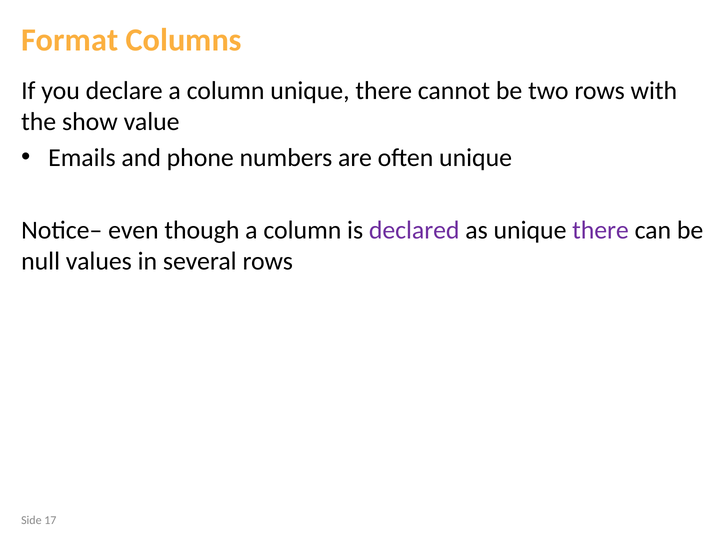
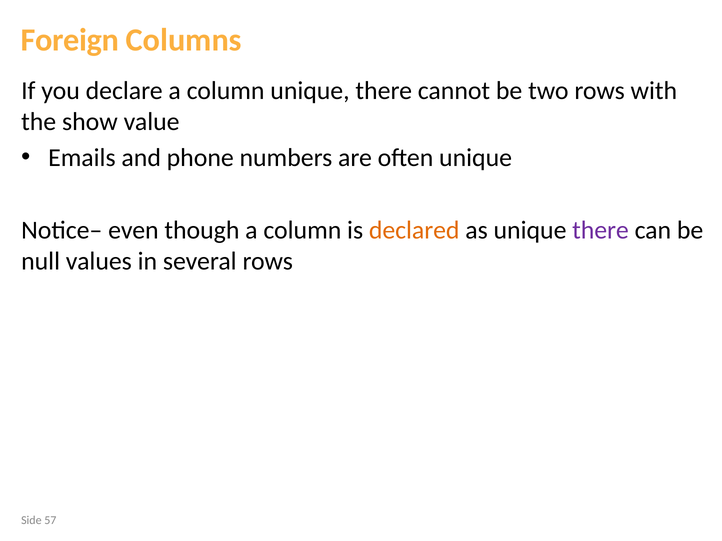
Format: Format -> Foreign (70, 40)
declared colour: purple -> orange (414, 230)
17: 17 -> 57 (50, 521)
